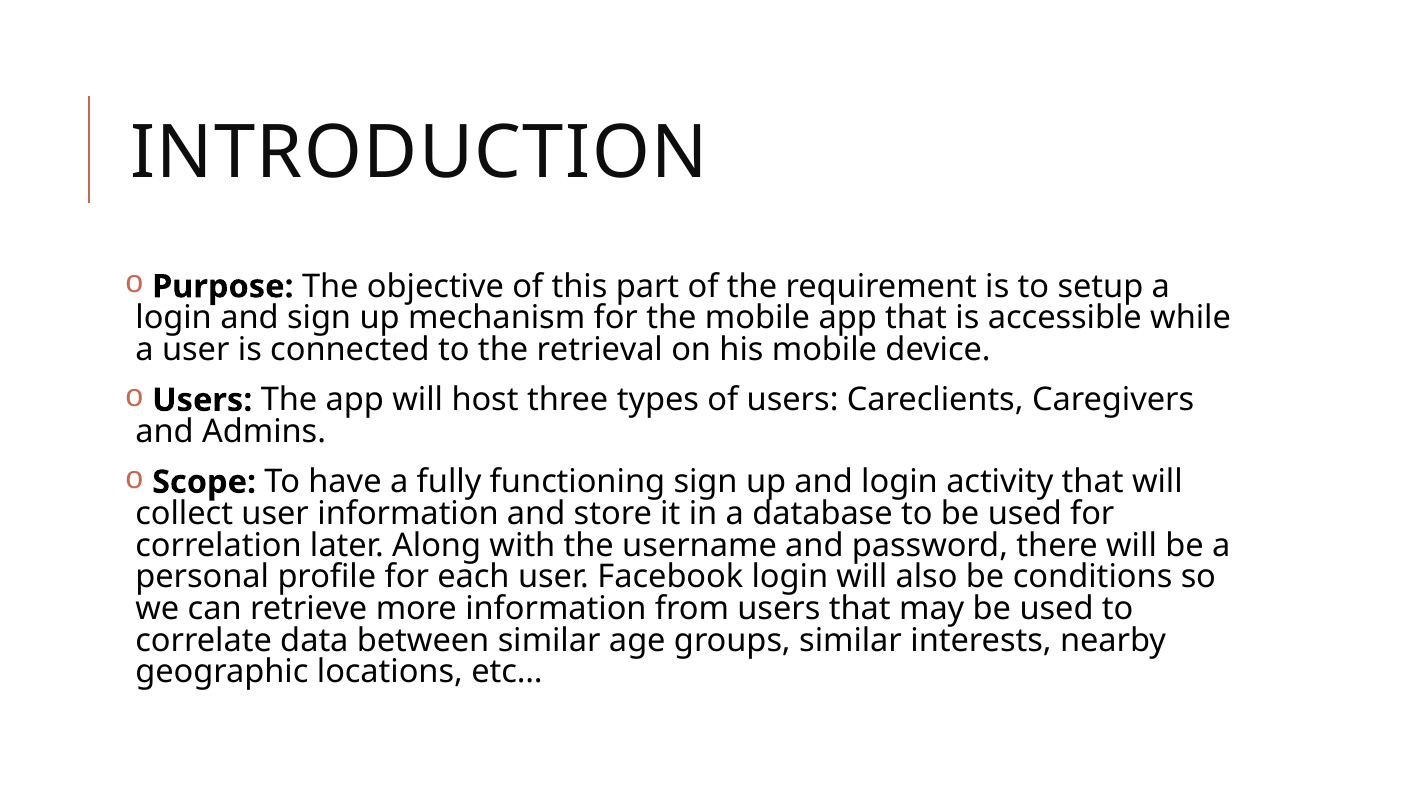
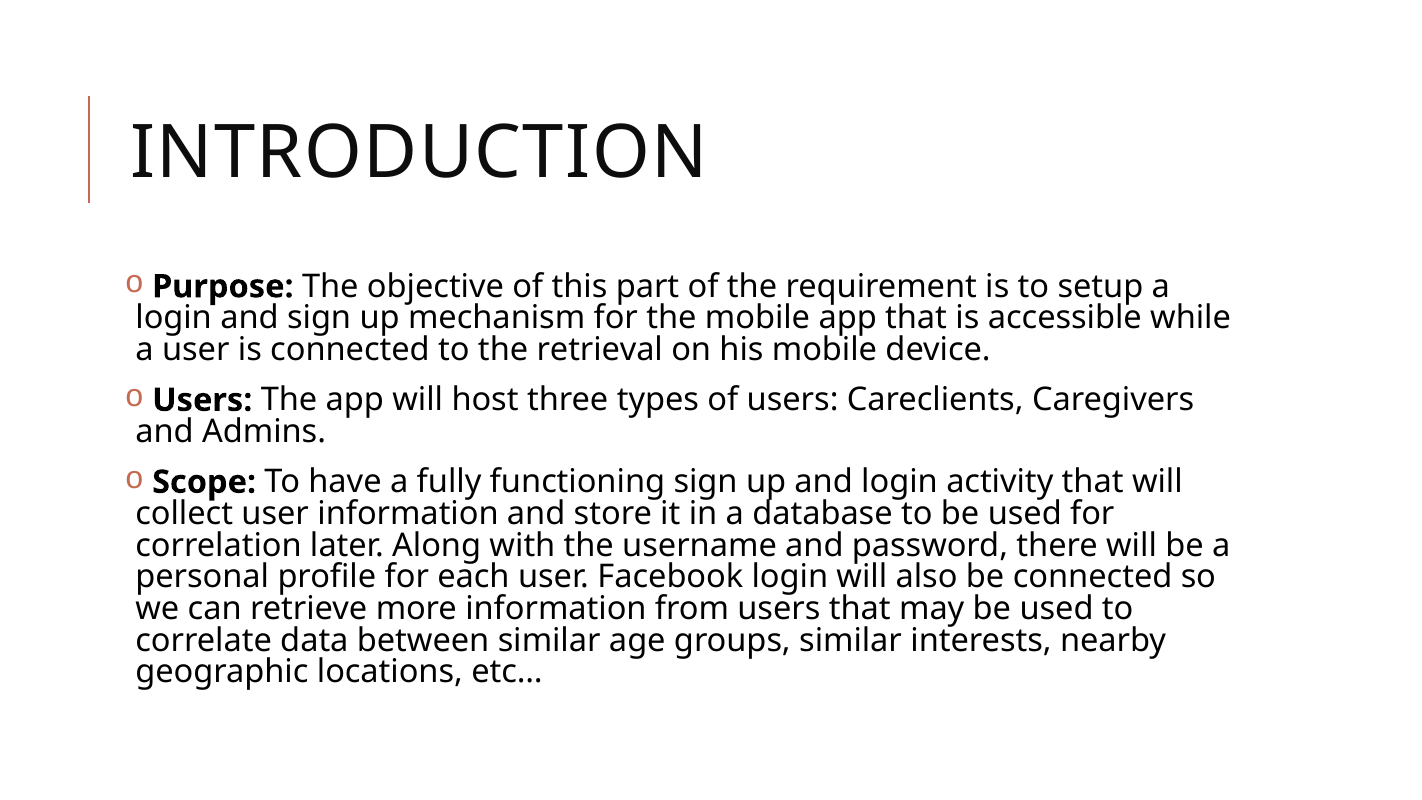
be conditions: conditions -> connected (1093, 577)
